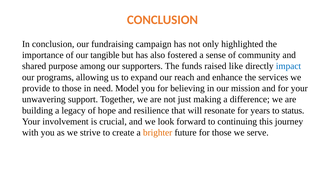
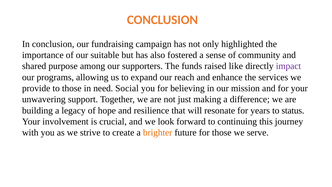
tangible: tangible -> suitable (105, 55)
impact colour: blue -> purple (288, 66)
Model: Model -> Social (127, 88)
